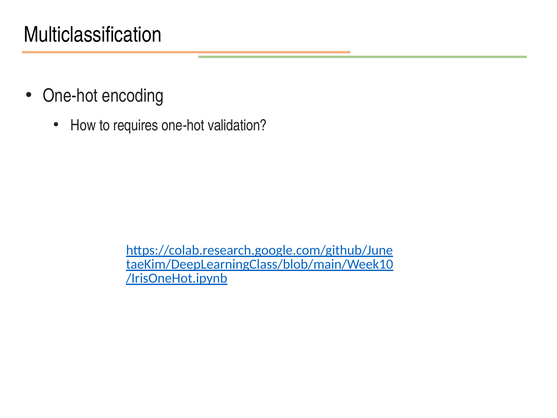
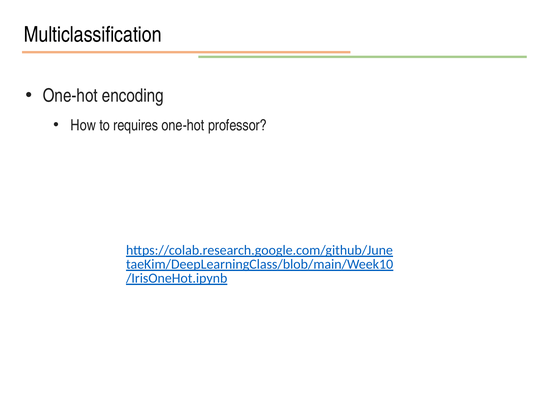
validation: validation -> professor (237, 125)
